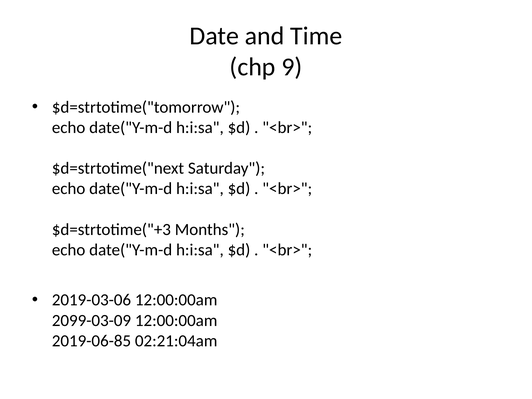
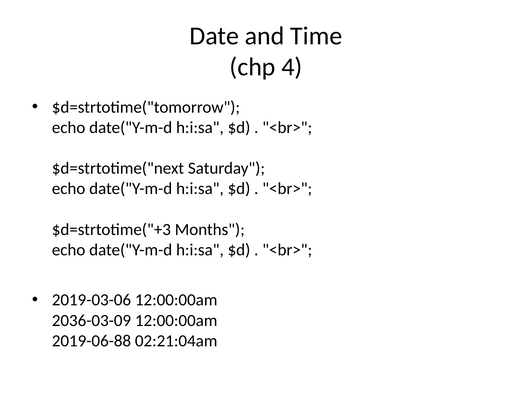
9: 9 -> 4 (292, 67)
2099-03-09: 2099-03-09 -> 2036-03-09 (91, 320)
2019-06-85: 2019-06-85 -> 2019-06-88 (91, 341)
